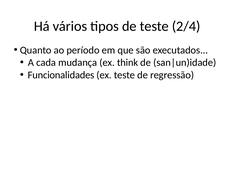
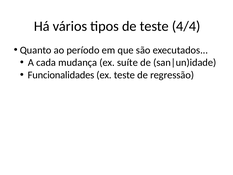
2/4: 2/4 -> 4/4 (186, 26)
think: think -> suíte (127, 62)
